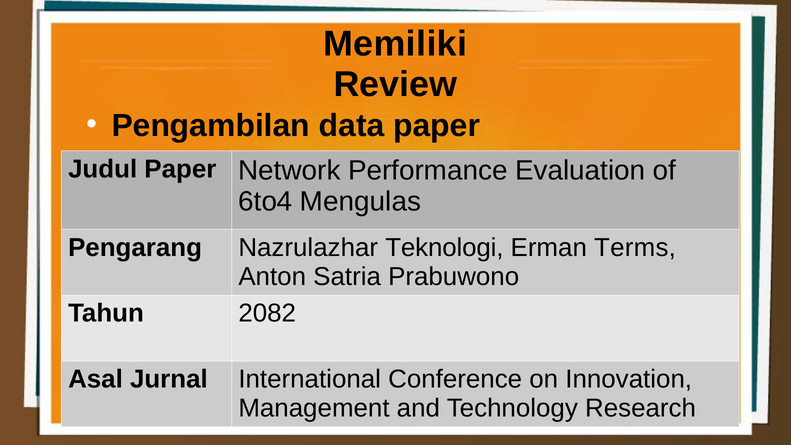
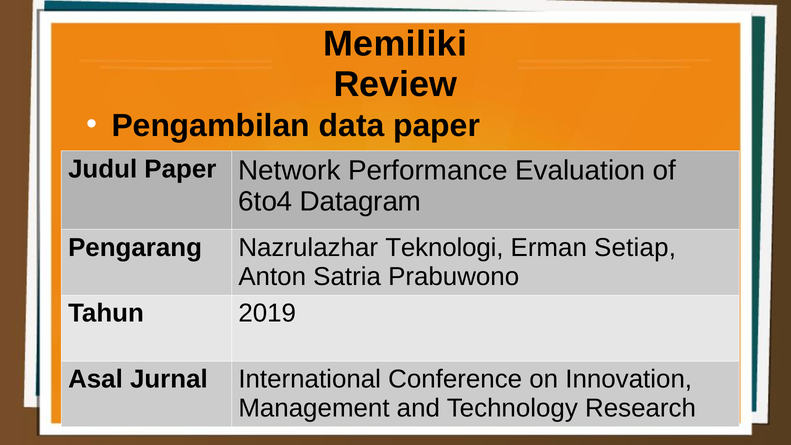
Mengulas: Mengulas -> Datagram (361, 201)
Terms: Terms -> Setiap (635, 248)
2082: 2082 -> 2019 (267, 313)
